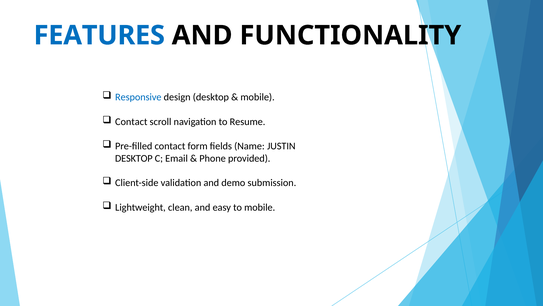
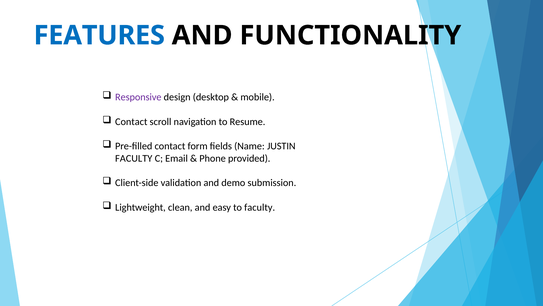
Responsive colour: blue -> purple (138, 97)
DESKTOP: DESKTOP -> FACULTY (134, 158)
to mobile: mobile -> faculty (260, 207)
